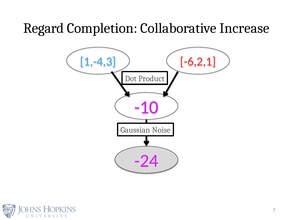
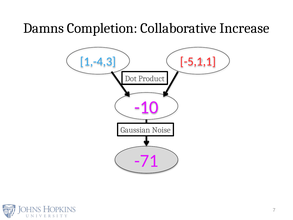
Regard: Regard -> Damns (44, 28)
-6,2,1: -6,2,1 -> -5,1,1 (198, 61)
-24: -24 -> -71 (146, 161)
